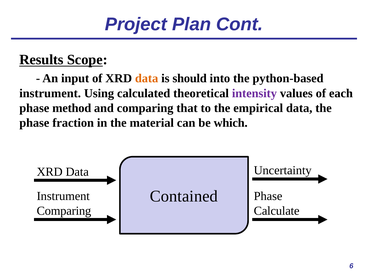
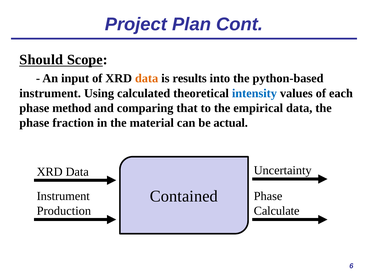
Results: Results -> Should (41, 60)
should: should -> results (190, 78)
intensity colour: purple -> blue (254, 93)
which: which -> actual (231, 123)
Comparing: Comparing -> Production (64, 211)
